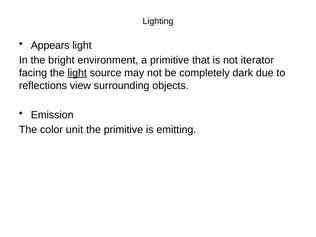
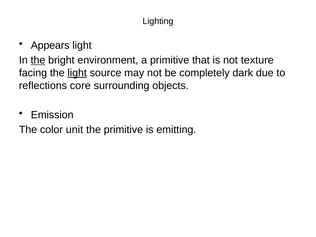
the underline: none -> present (38, 60)
iterator: iterator -> texture (257, 60)
view: view -> core (80, 86)
